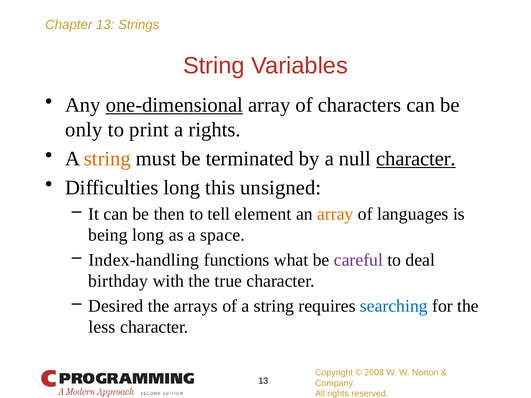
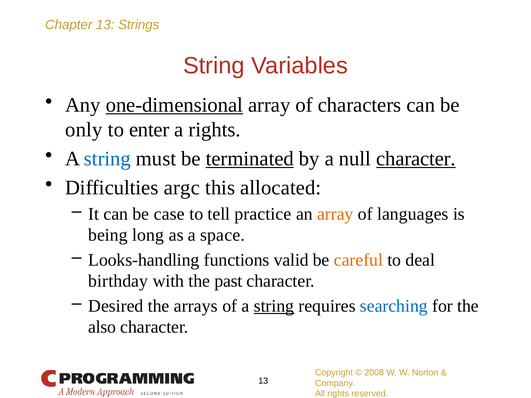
print: print -> enter (149, 130)
string colour: orange -> blue (107, 159)
terminated underline: none -> present (250, 159)
Difficulties long: long -> argc (182, 188)
unsigned: unsigned -> allocated (281, 188)
then: then -> case (169, 214)
element: element -> practice (263, 214)
Index-handling: Index-handling -> Looks-handling (144, 260)
what: what -> valid (291, 260)
careful colour: purple -> orange (358, 260)
true: true -> past (228, 281)
string underline: none -> present (274, 306)
less: less -> also (102, 327)
